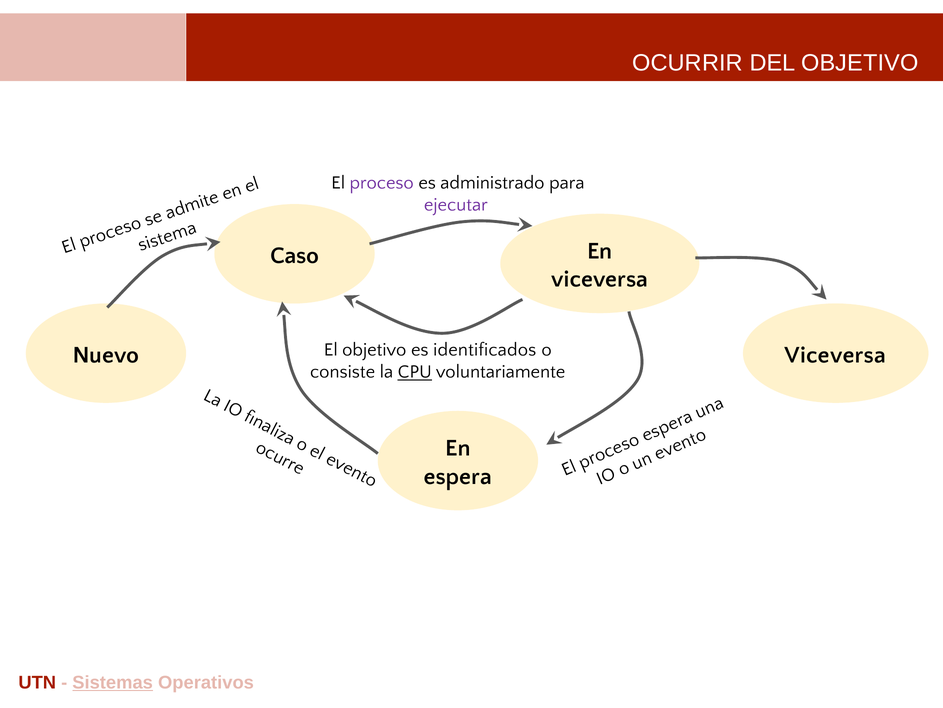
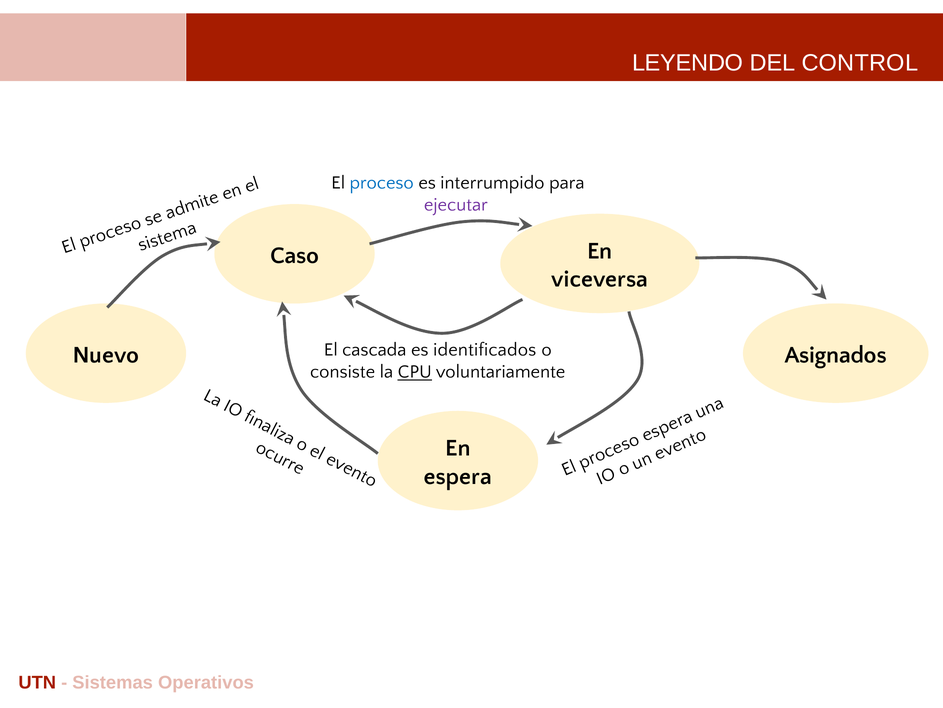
OCURRIR: OCURRIR -> LEYENDO (688, 63)
DEL OBJETIVO: OBJETIVO -> CONTROL (860, 63)
proceso colour: purple -> blue (382, 182)
administrado: administrado -> interrumpido (492, 182)
El objetivo: objetivo -> cascada (374, 350)
Viceversa: Viceversa -> Asignados (836, 354)
Sistemas underline: present -> none (113, 682)
